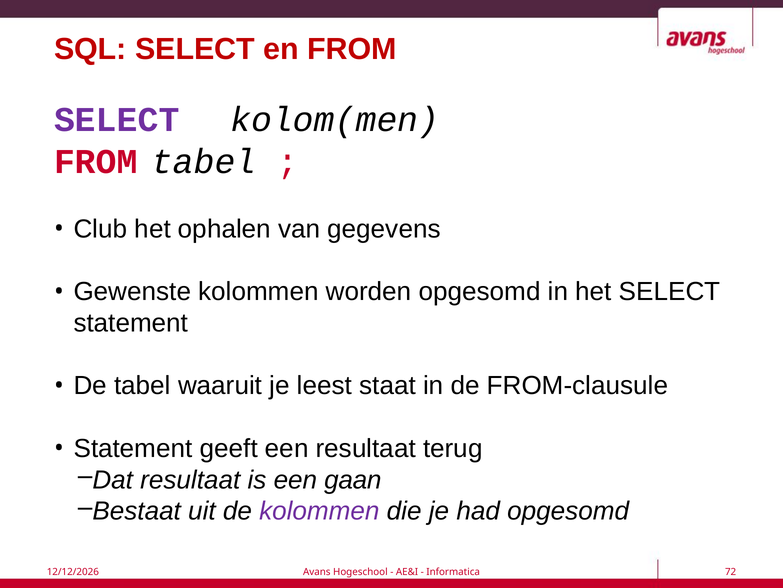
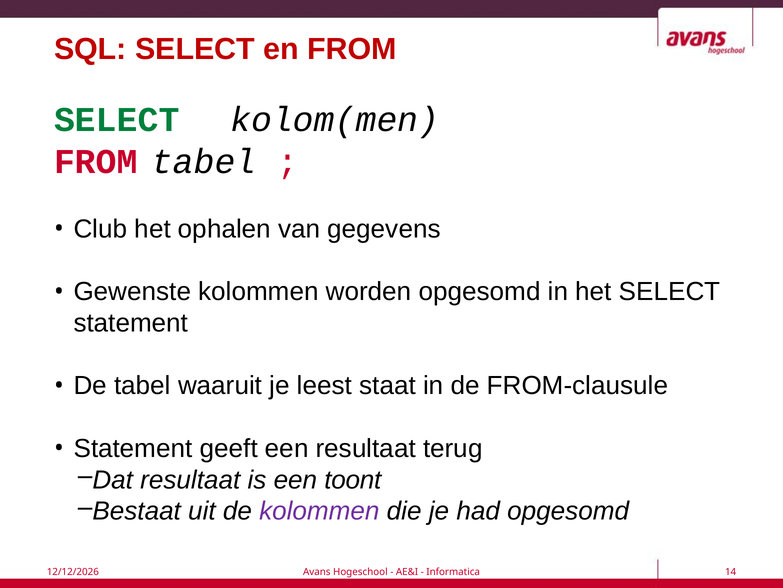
SELECT colour: purple -> green (117, 120)
gaan: gaan -> toont (353, 479)
72: 72 -> 14 (731, 571)
